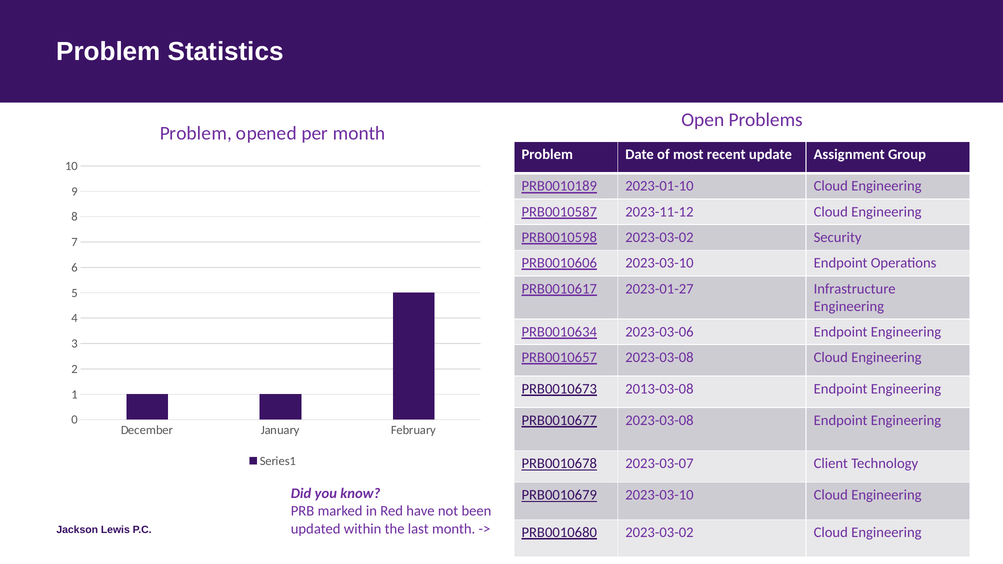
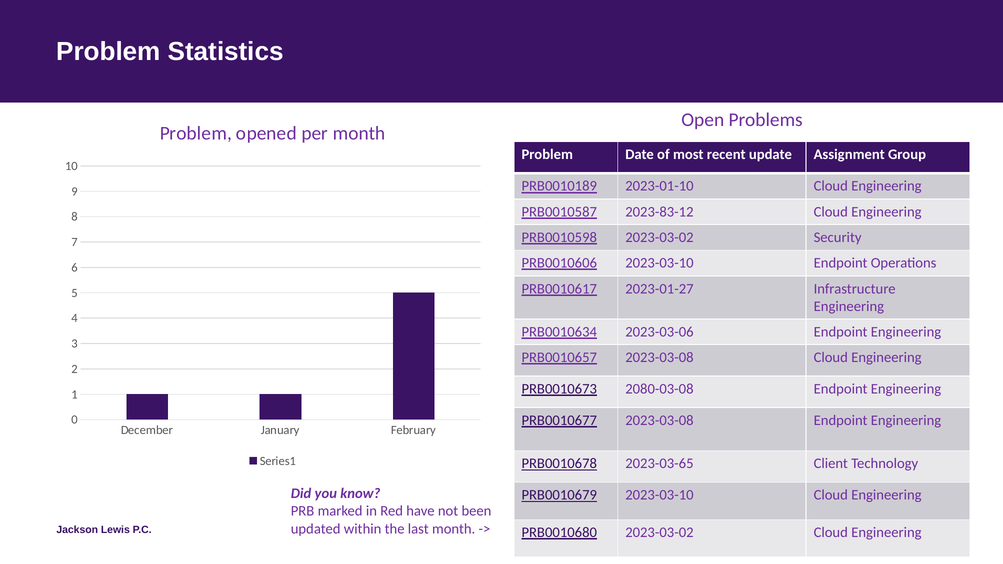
2023-11-12: 2023-11-12 -> 2023-83-12 (659, 212)
2013-03-08: 2013-03-08 -> 2080-03-08 (659, 389)
2023-03-07: 2023-03-07 -> 2023-03-65 (659, 464)
